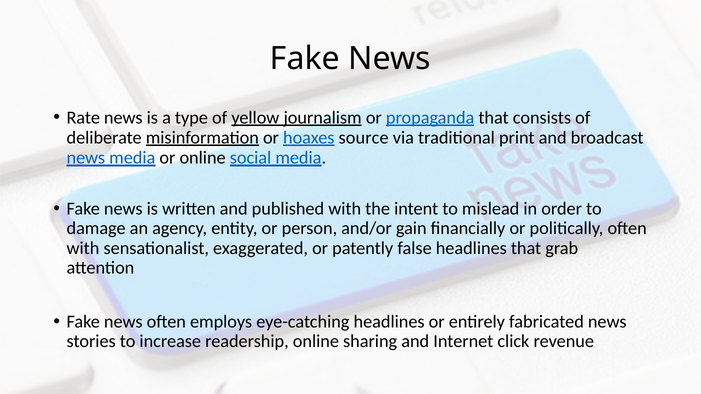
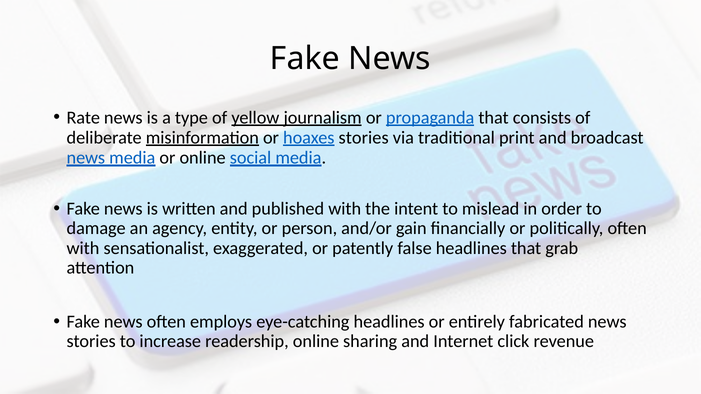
hoaxes source: source -> stories (364, 138)
